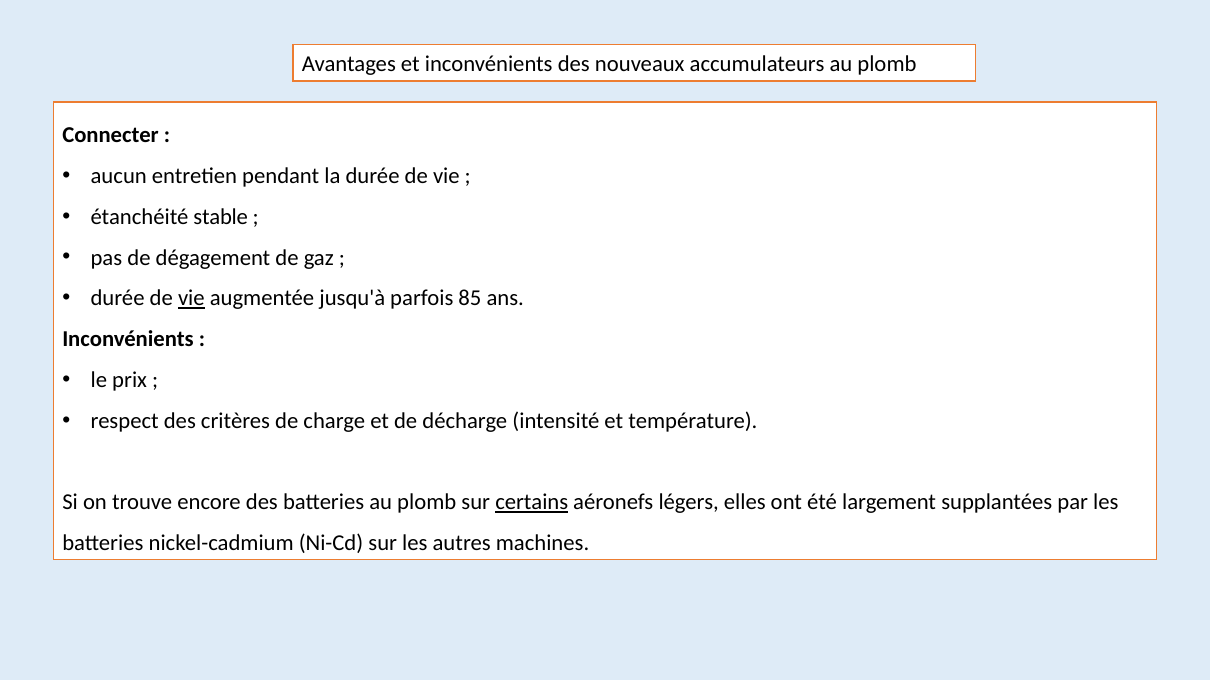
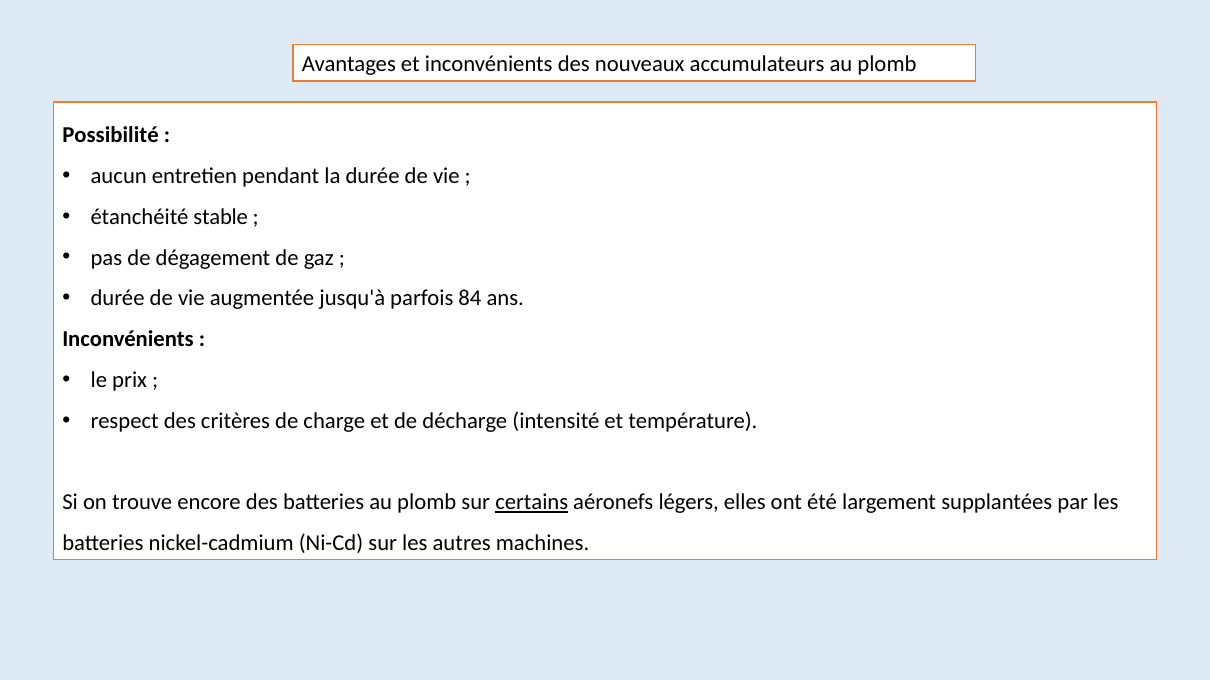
Connecter: Connecter -> Possibilité (111, 135)
vie underline: present -> none (191, 299)
85: 85 -> 84 (470, 299)
